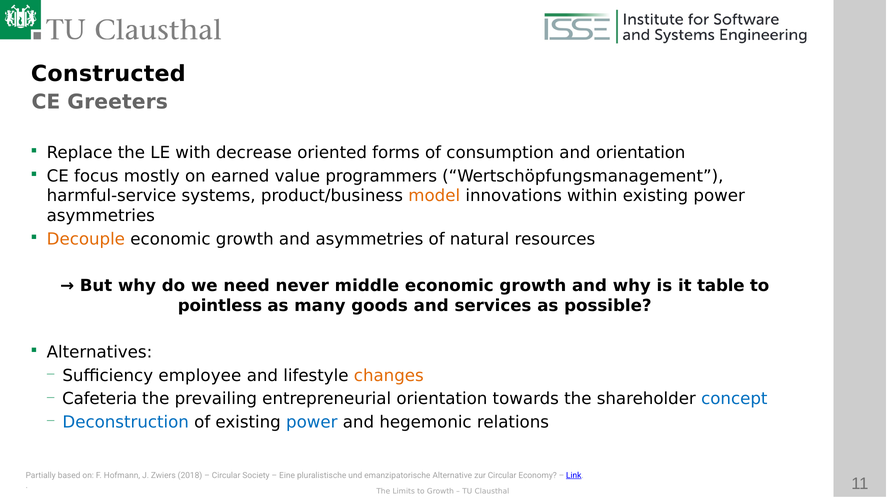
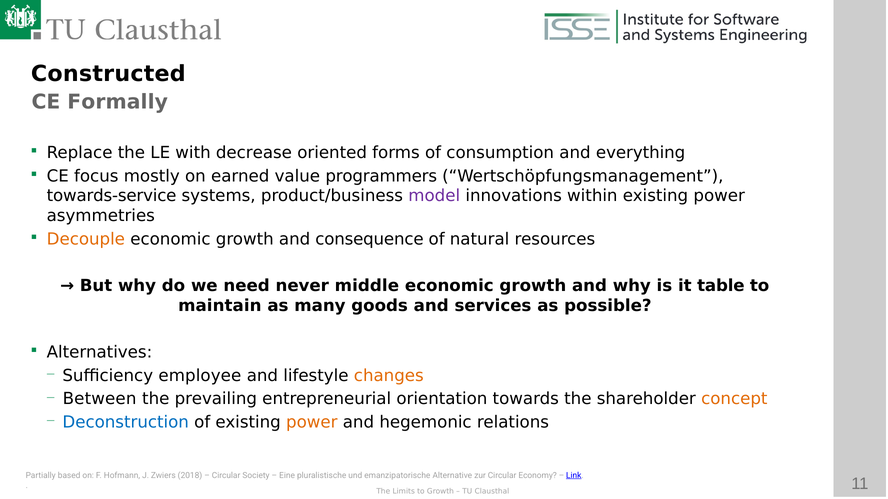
Greeters: Greeters -> Formally (118, 102)
and orientation: orientation -> everything (641, 153)
harmful-service: harmful-service -> towards-service (112, 196)
model colour: orange -> purple (434, 196)
and asymmetries: asymmetries -> consequence (369, 239)
pointless: pointless -> maintain (220, 306)
Cafeteria: Cafeteria -> Between (100, 399)
concept colour: blue -> orange (734, 399)
power colour: blue -> orange (312, 423)
